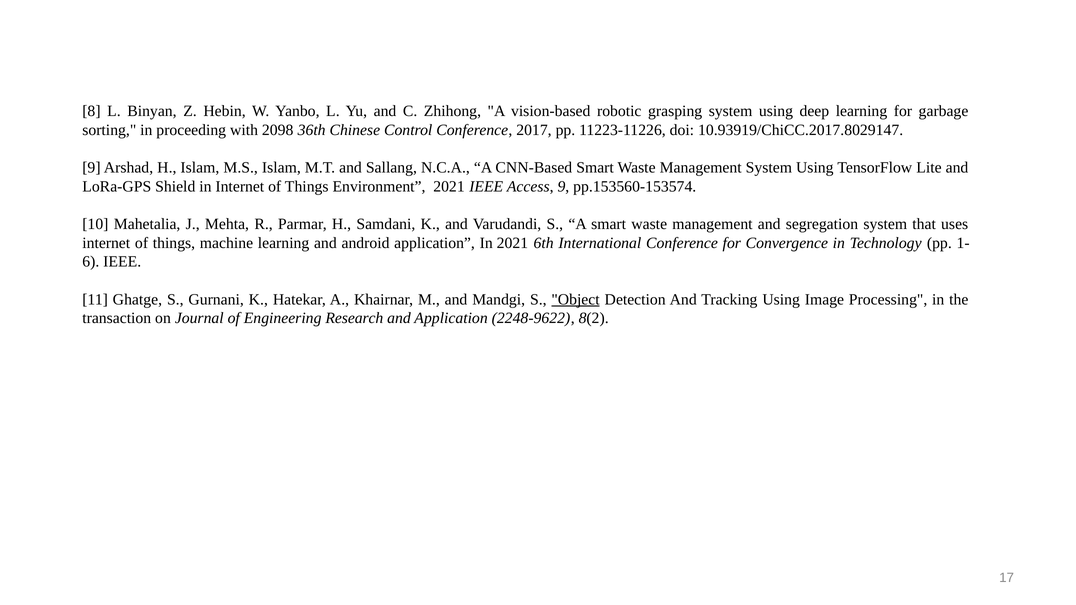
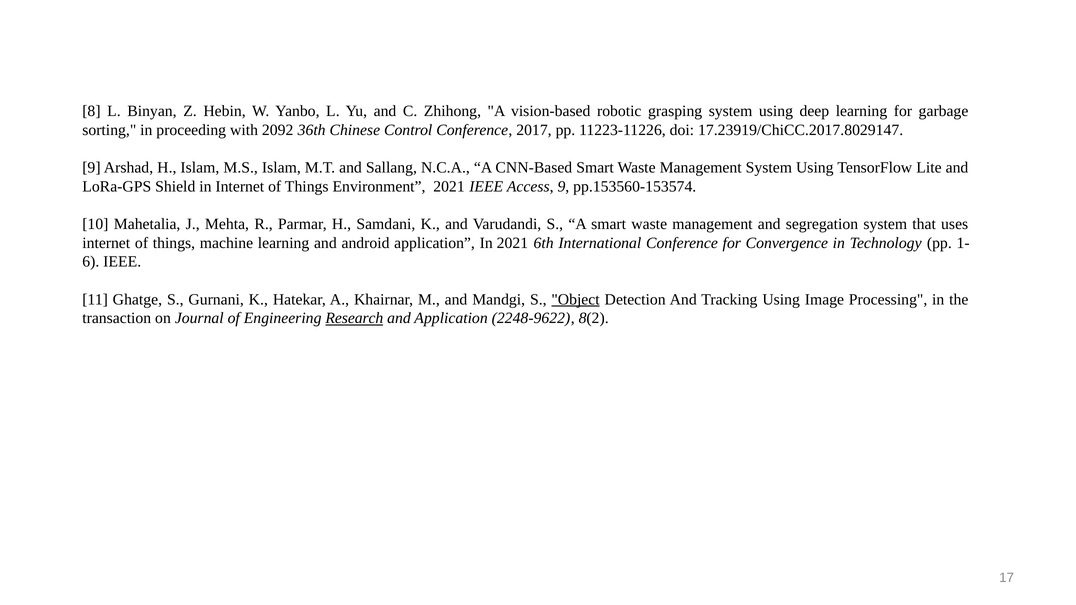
2098: 2098 -> 2092 (278, 130)
10.93919/ChiCC.2017.8029147: 10.93919/ChiCC.2017.8029147 -> 17.23919/ChiCC.2017.8029147 (801, 130)
Research underline: none -> present (354, 318)
